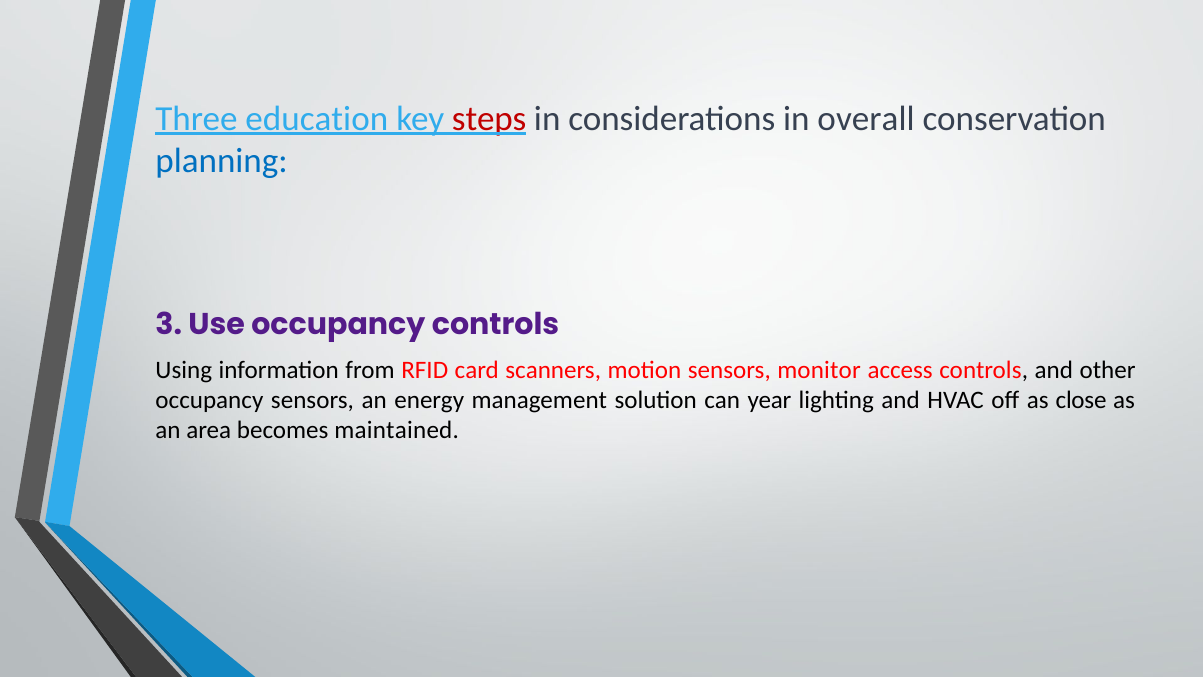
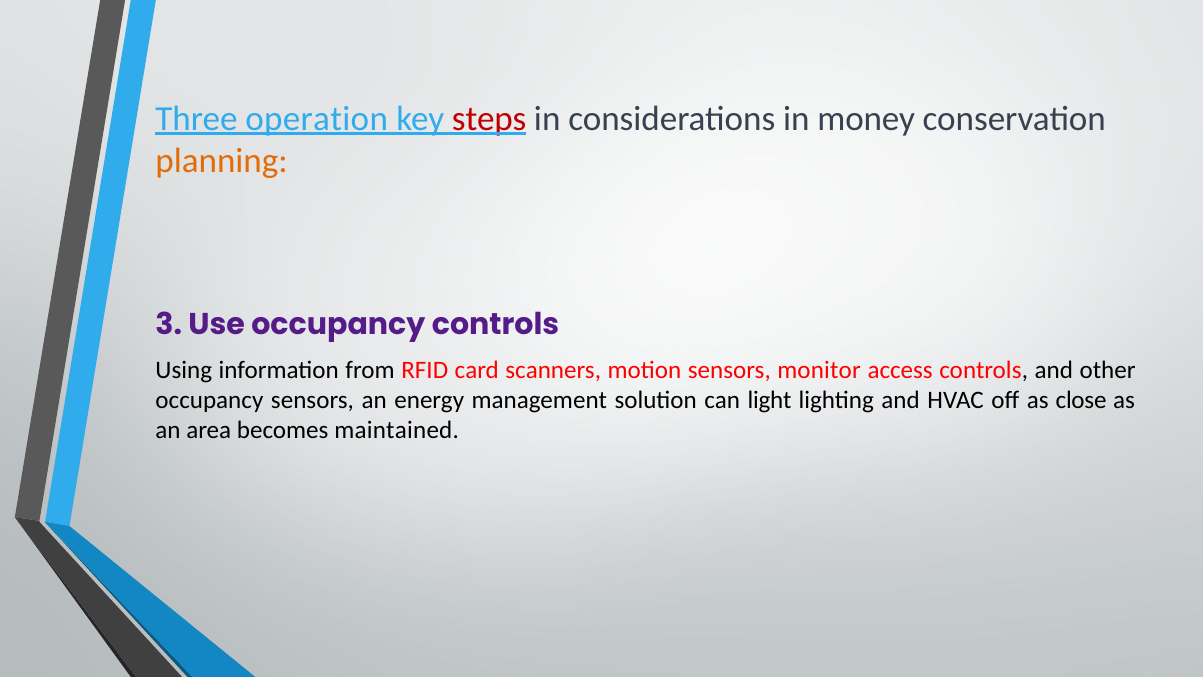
education: education -> operation (317, 119)
overall: overall -> money (866, 119)
planning colour: blue -> orange (222, 161)
year: year -> light (770, 400)
